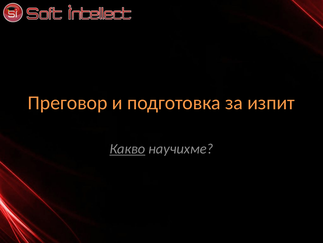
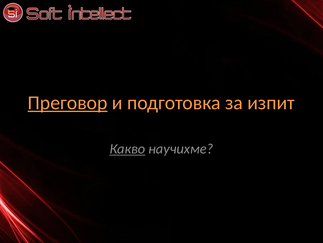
Преговор underline: none -> present (68, 103)
